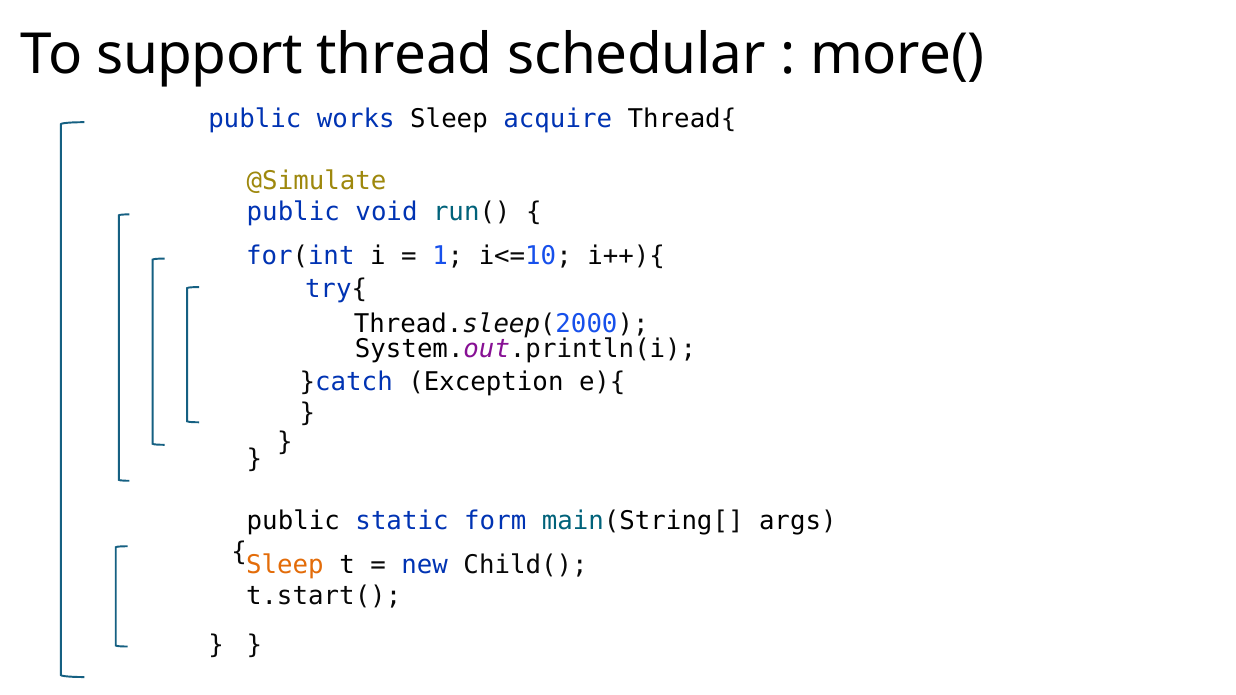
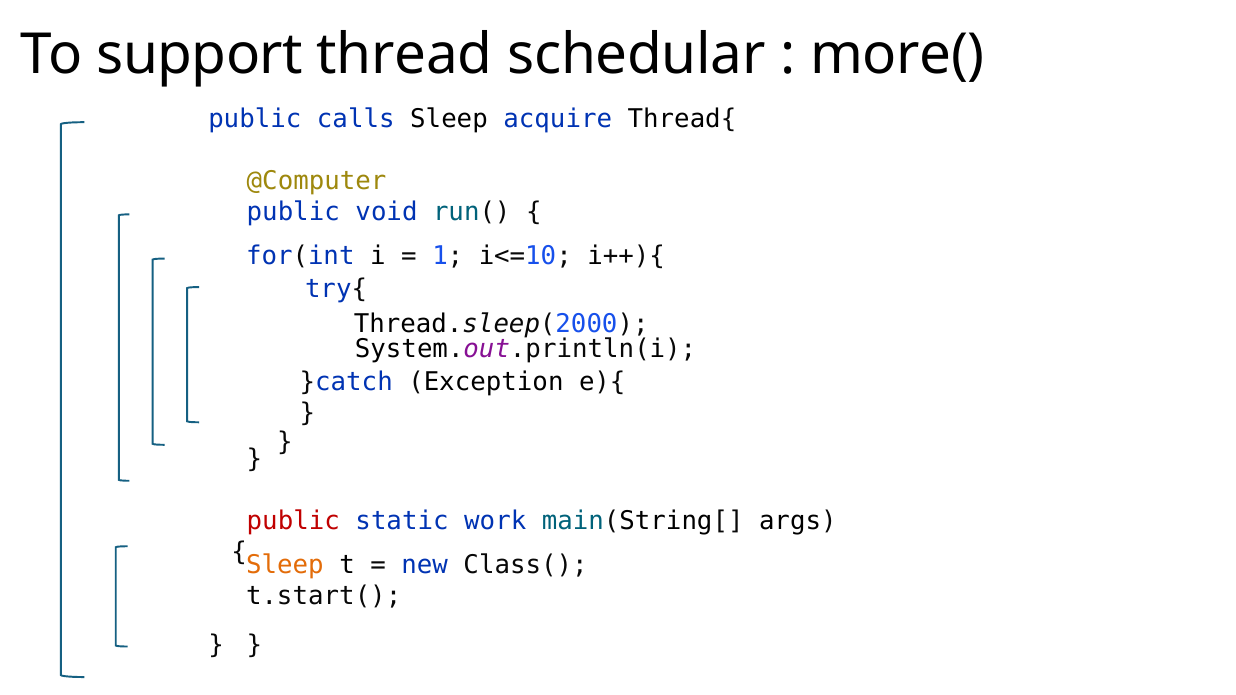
works: works -> calls (356, 119)
@Simulate: @Simulate -> @Computer (317, 181)
public colour: black -> red (293, 521)
form: form -> work (495, 521)
Child(: Child( -> Class( (526, 565)
